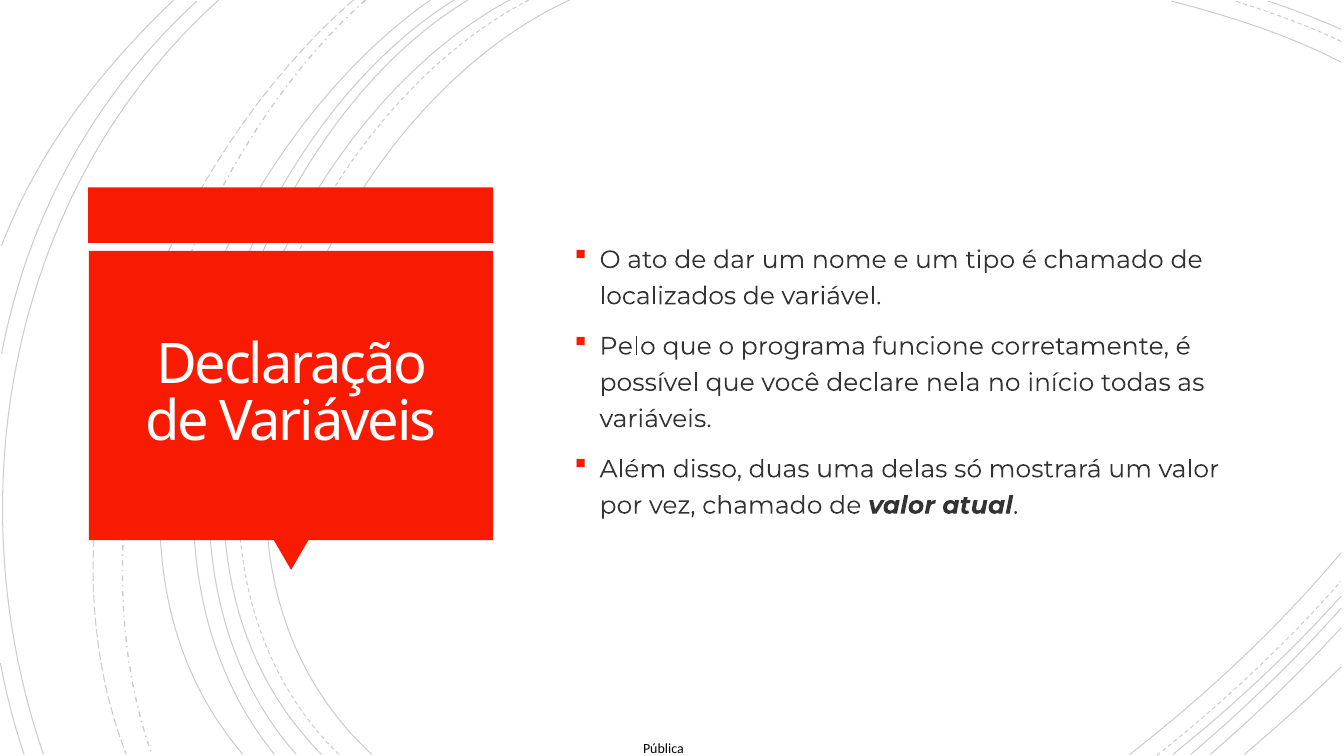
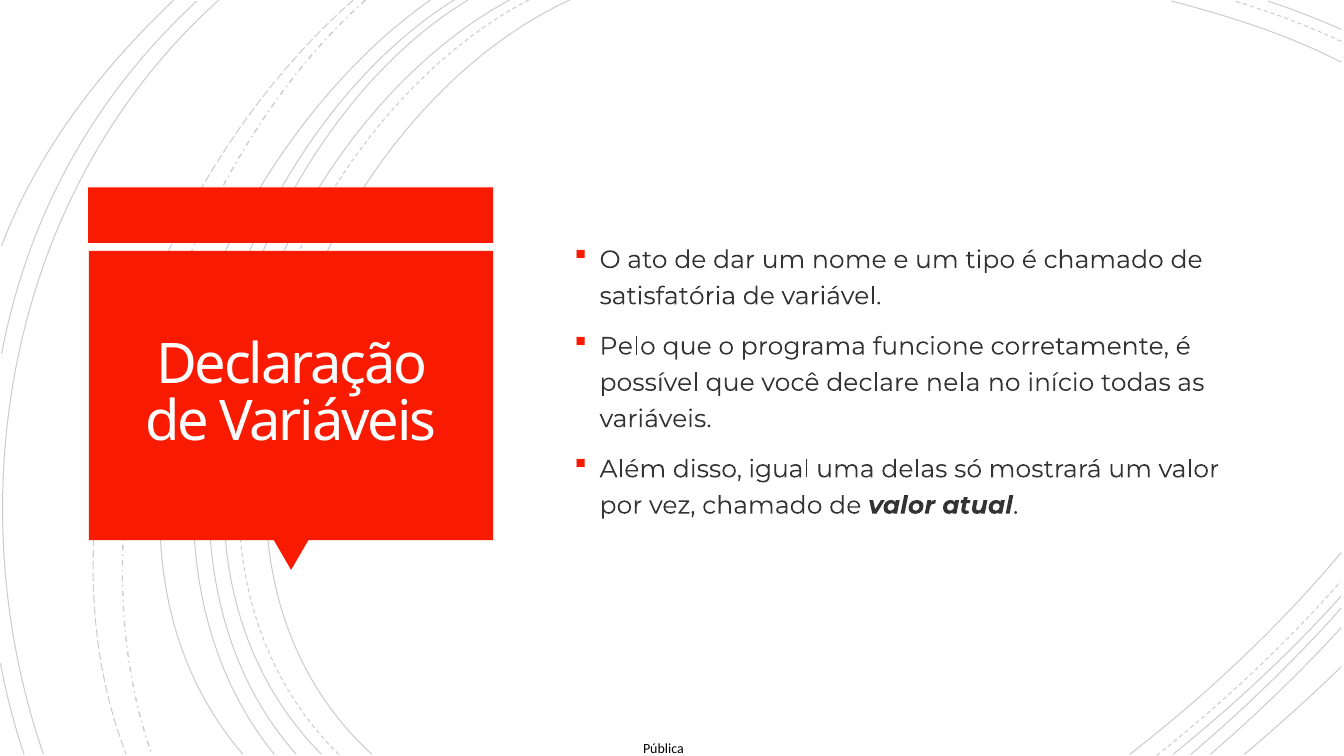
localizados: localizados -> satisfatória (668, 296)
duas: duas -> igual (779, 469)
